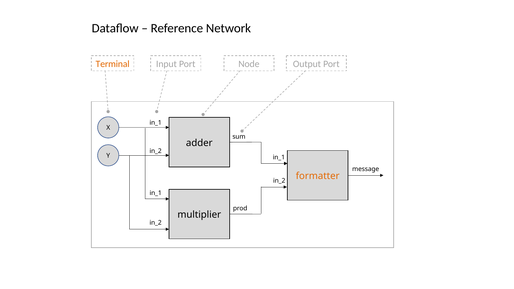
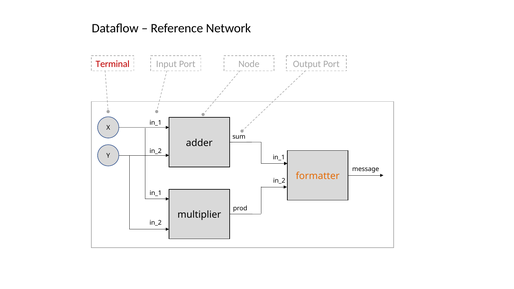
Terminal colour: orange -> red (113, 64)
